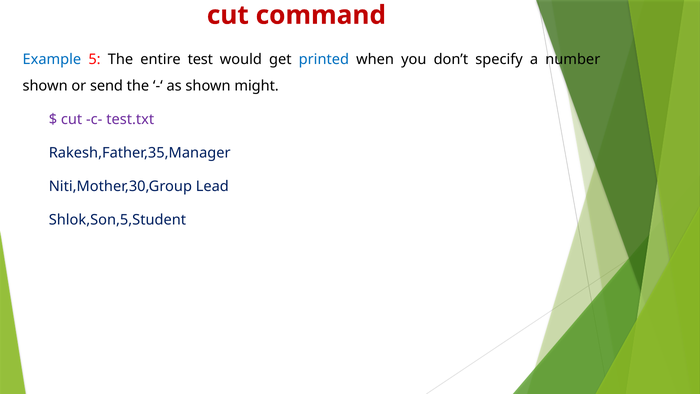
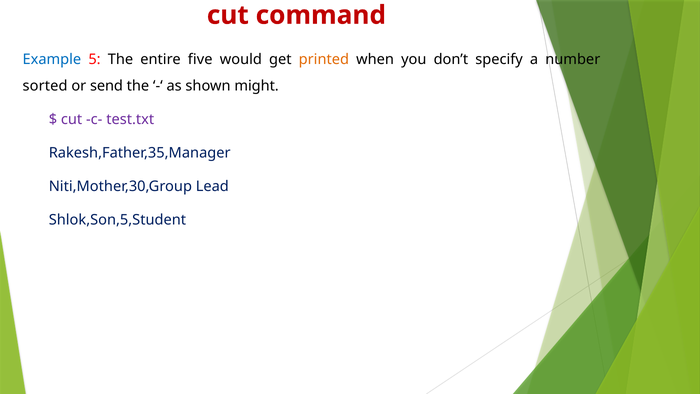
test: test -> five (200, 60)
printed colour: blue -> orange (324, 60)
shown: shown -> sorted (45, 86)
